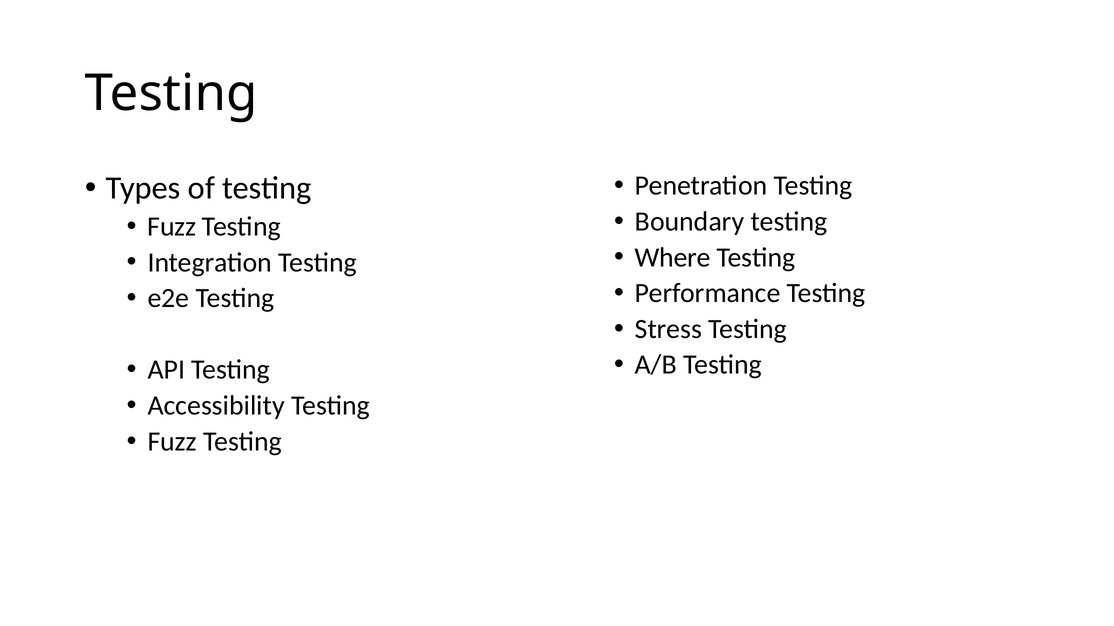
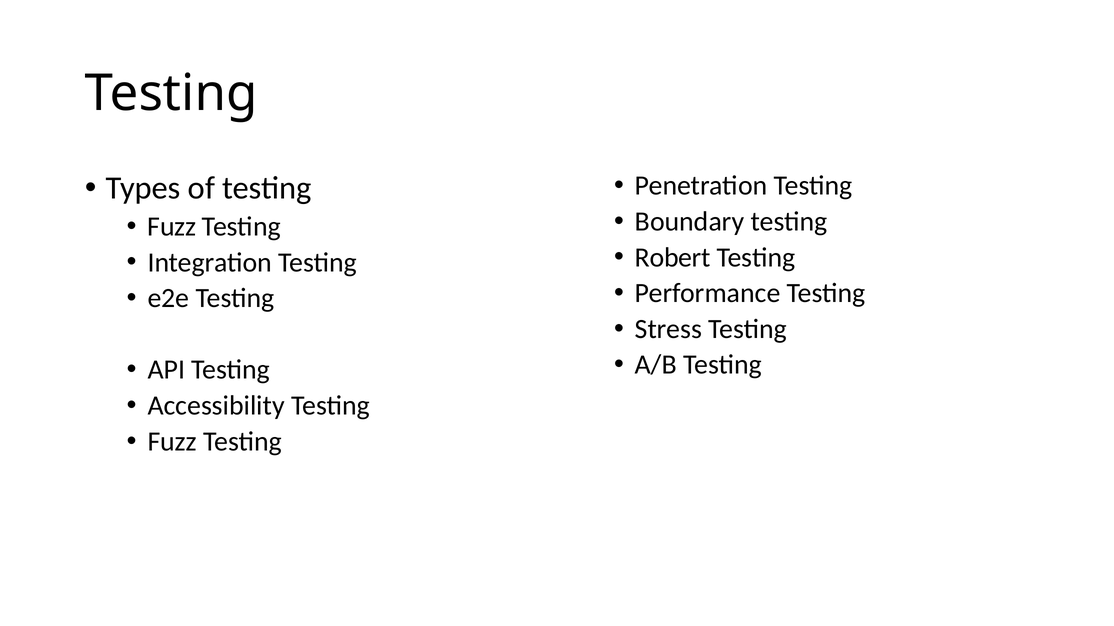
Where: Where -> Robert (673, 258)
